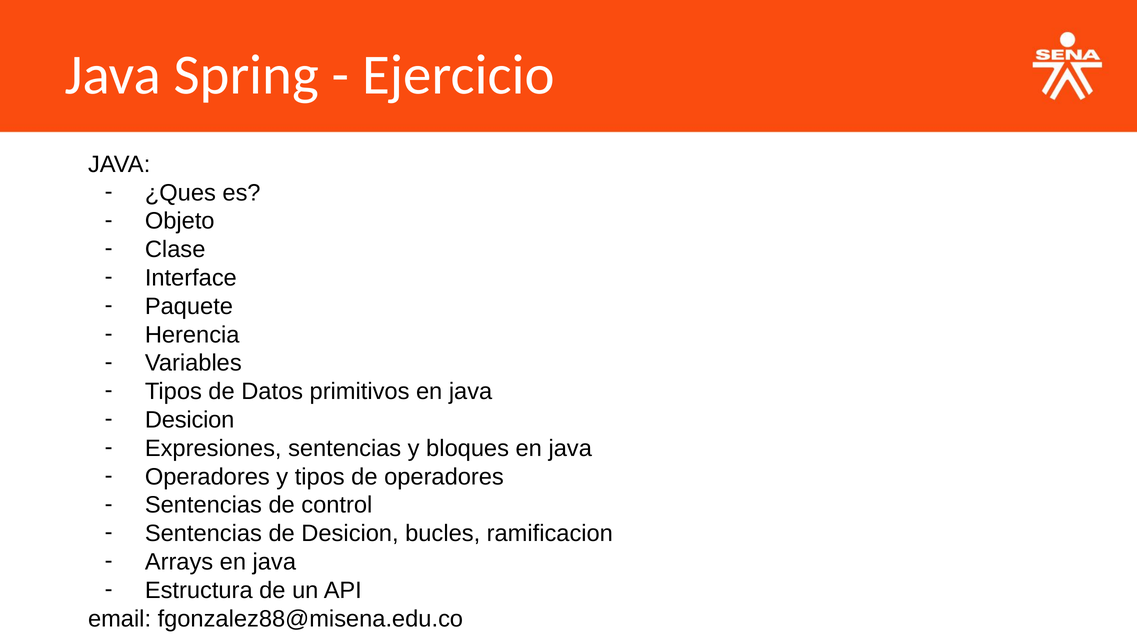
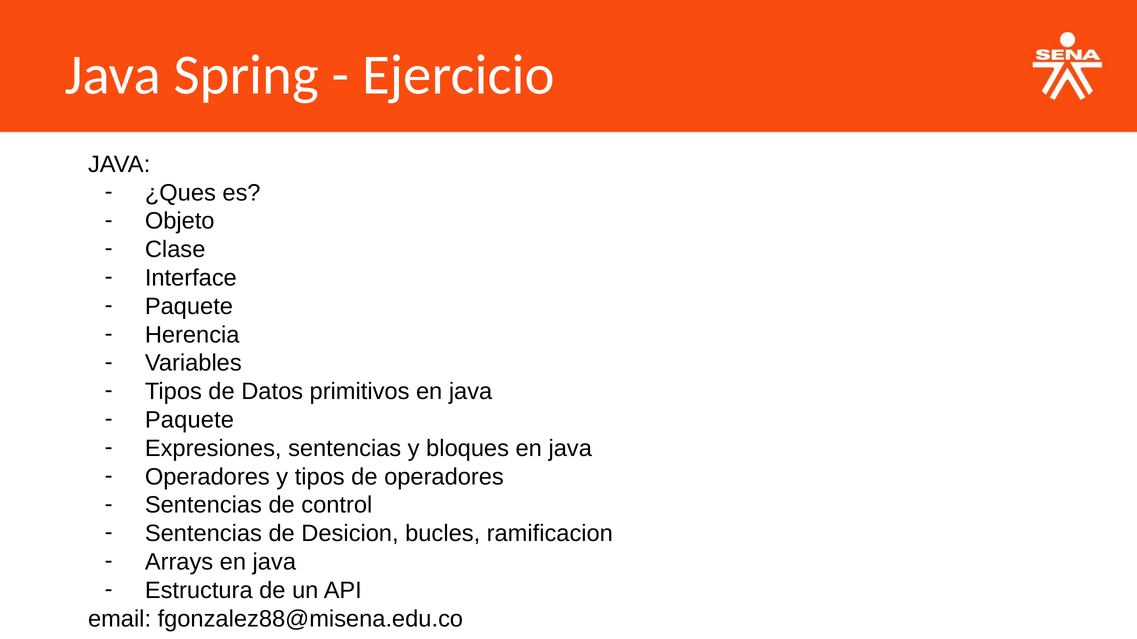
Desicion: Desicion -> Paquete (189, 420)
